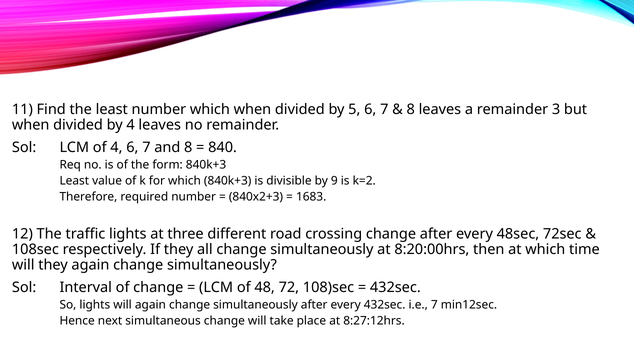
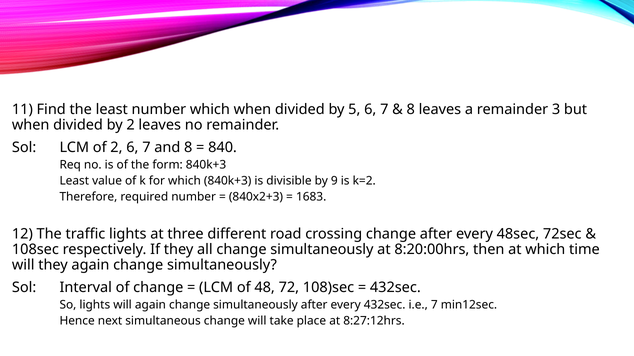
by 4: 4 -> 2 (131, 125)
of 4: 4 -> 2 (116, 147)
